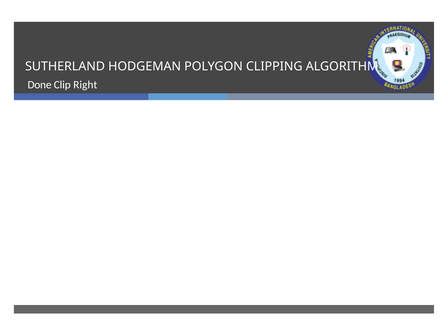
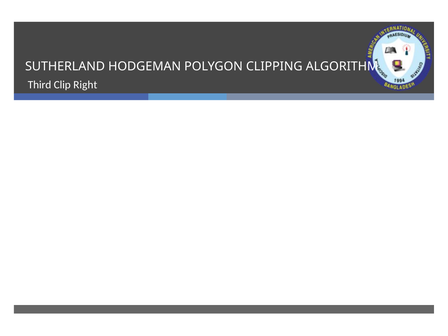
Done: Done -> Third (40, 85)
